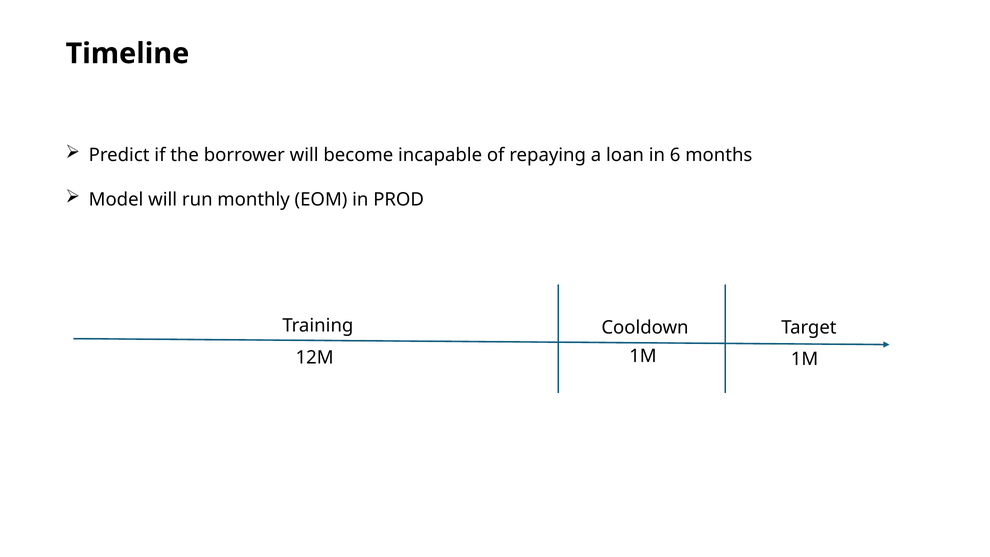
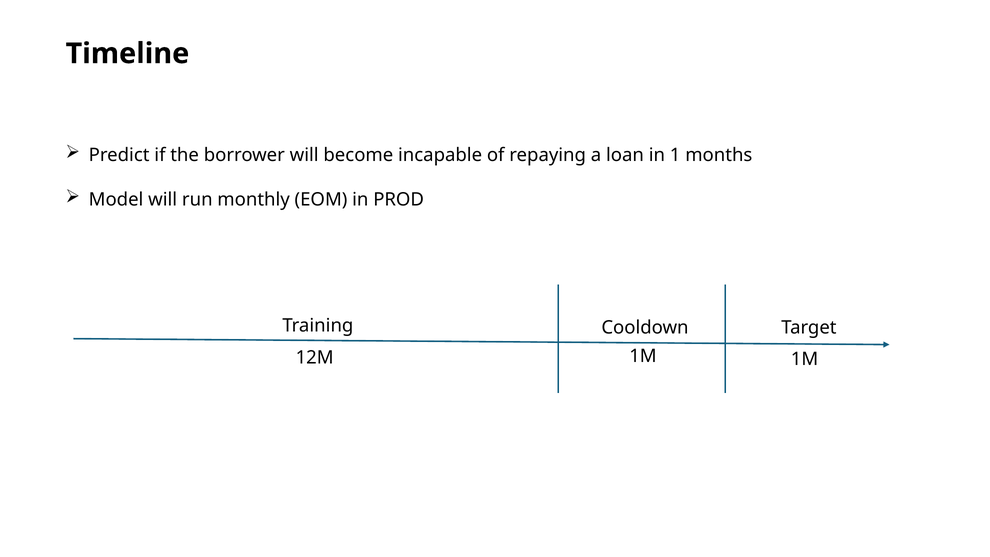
6: 6 -> 1 (675, 155)
